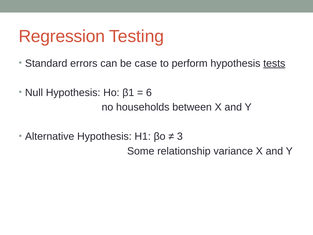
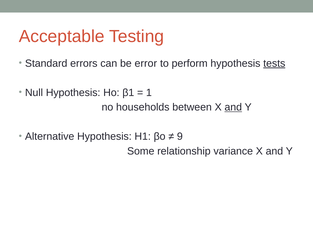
Regression: Regression -> Acceptable (62, 36)
case: case -> error (146, 63)
6: 6 -> 1 (149, 93)
and underline: none -> present (233, 107)
3: 3 -> 9 (180, 136)
